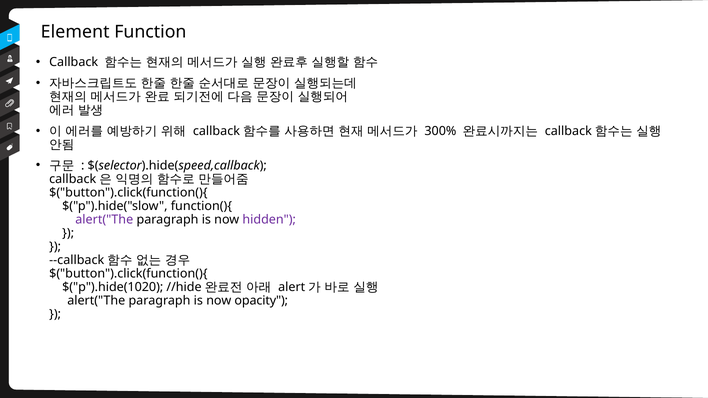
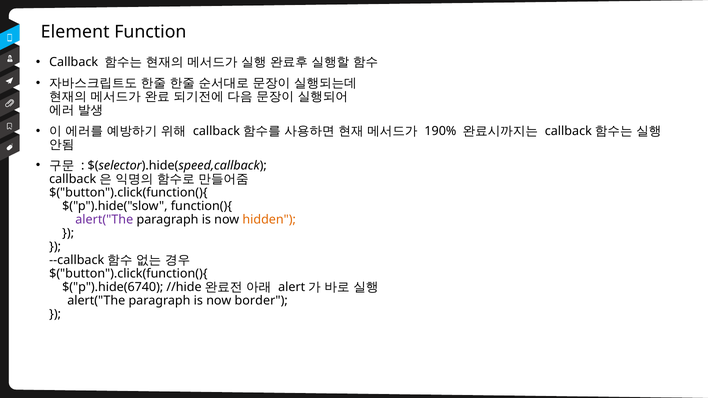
300%: 300% -> 190% (440, 131)
hidden colour: purple -> orange (269, 220)
$("p").hide(1020: $("p").hide(1020 -> $("p").hide(6740 (113, 287)
opacity: opacity -> border (261, 301)
